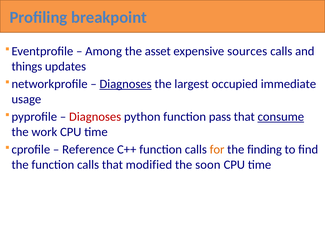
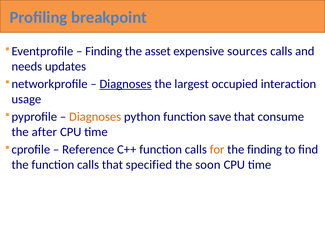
Among: Among -> Finding (104, 51)
things: things -> needs (27, 67)
immediate: immediate -> interaction (288, 84)
Diagnoses colour: red -> orange (95, 117)
pass: pass -> save (220, 117)
consume underline: present -> none (281, 117)
work: work -> after (44, 132)
modified: modified -> specified (149, 165)
